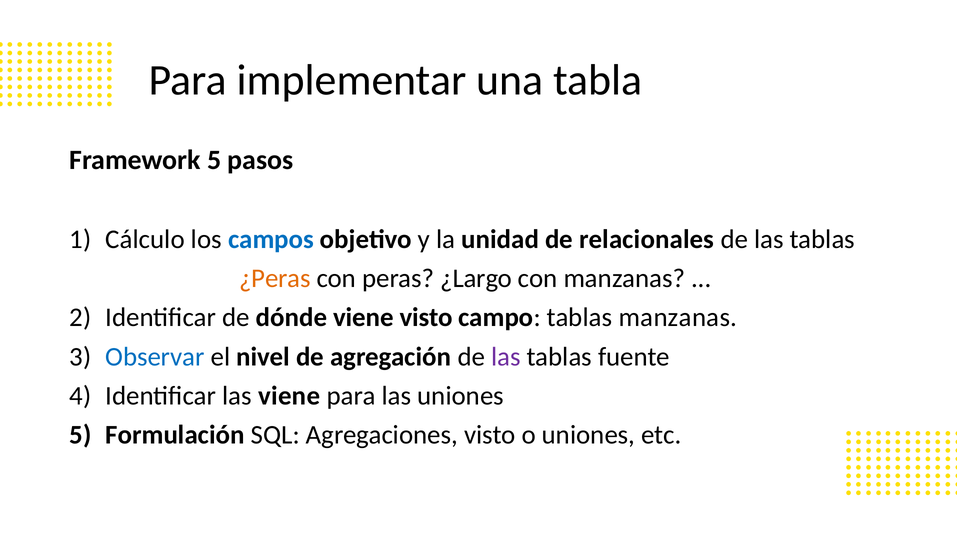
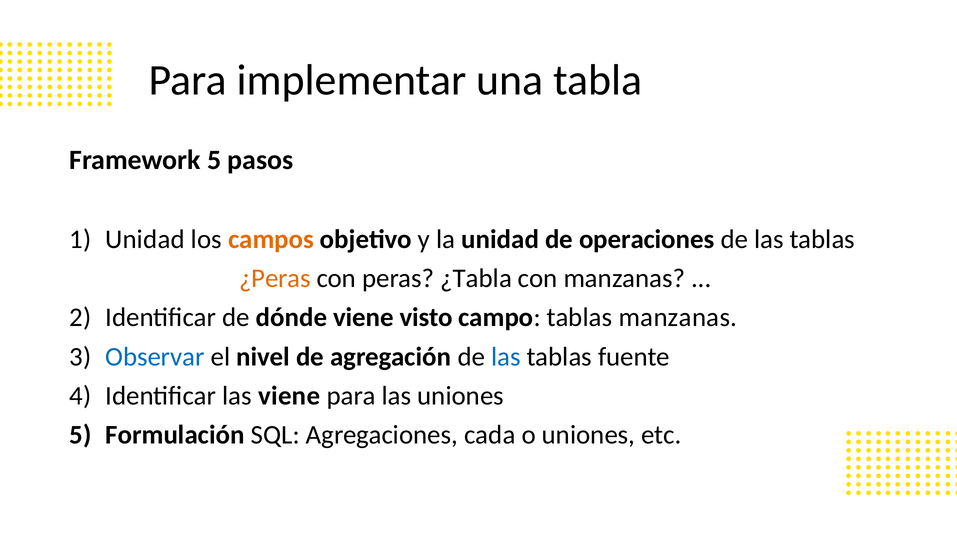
Cálculo: Cálculo -> Unidad (145, 240)
campos colour: blue -> orange (271, 240)
relacionales: relacionales -> operaciones (647, 240)
¿Largo: ¿Largo -> ¿Tabla (476, 279)
las colour: purple -> blue (506, 357)
Agregaciones visto: visto -> cada (490, 435)
